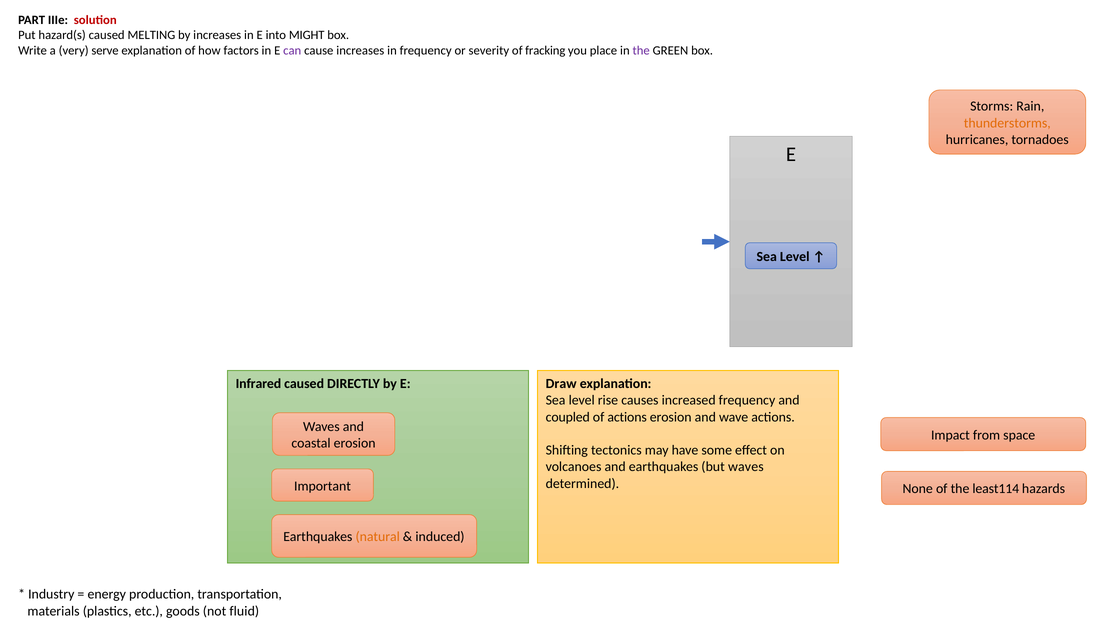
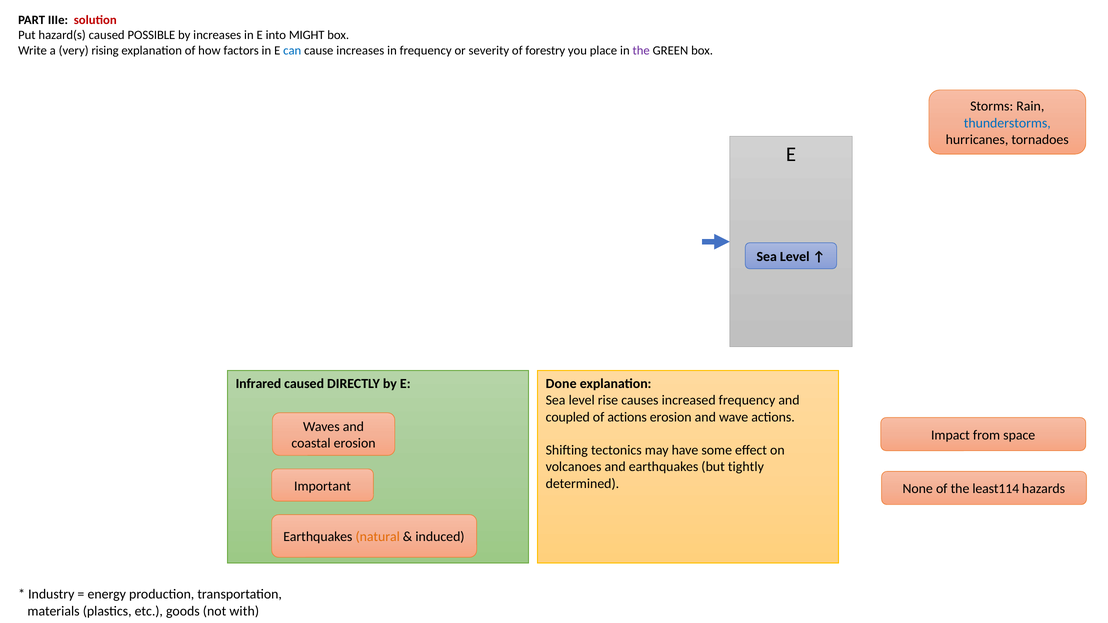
MELTING: MELTING -> POSSIBLE (151, 35)
serve: serve -> rising (105, 51)
can colour: purple -> blue (292, 51)
fracking: fracking -> forestry (545, 51)
thunderstorms colour: orange -> blue (1007, 123)
Draw: Draw -> Done (561, 384)
but waves: waves -> tightly (746, 467)
fluid: fluid -> with (244, 611)
